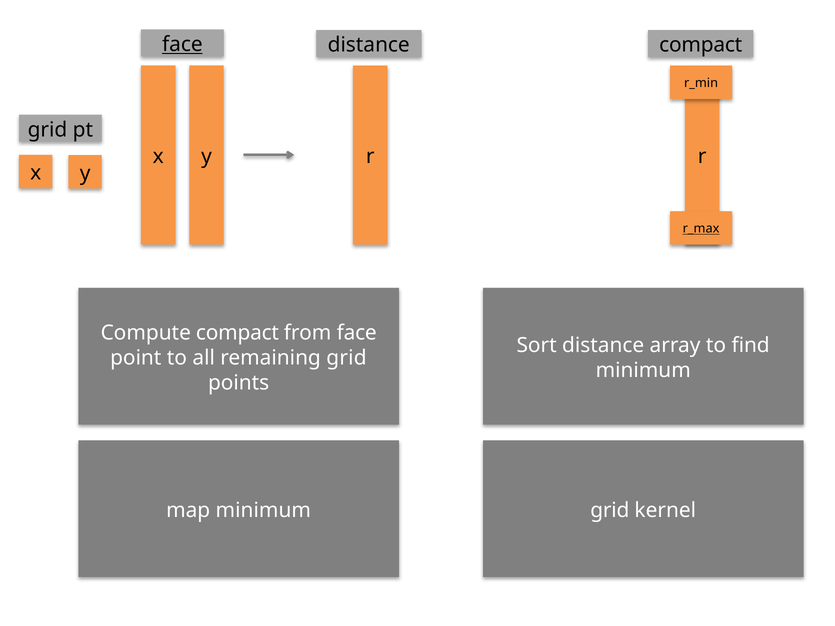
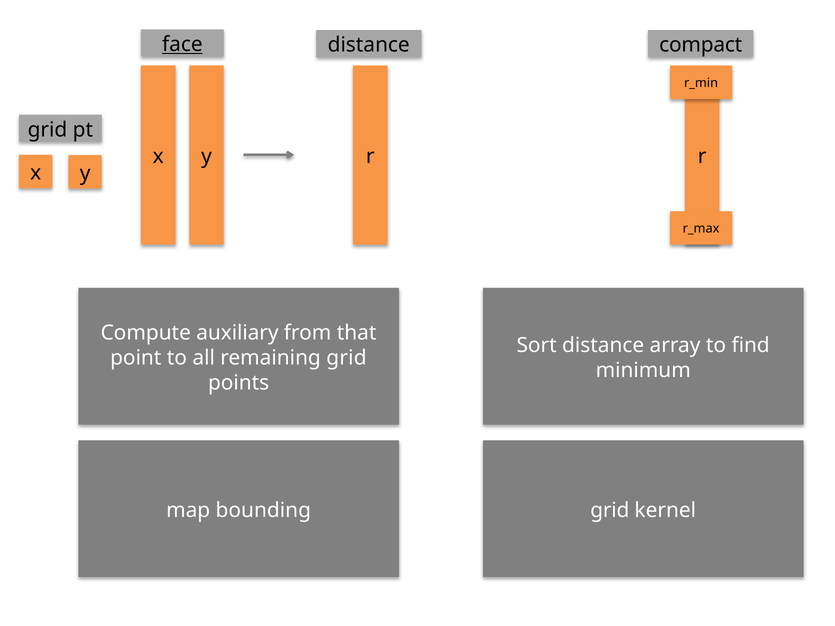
r_max underline: present -> none (701, 229)
Compute compact: compact -> auxiliary (237, 333)
from face: face -> that (357, 333)
map minimum: minimum -> bounding (263, 510)
